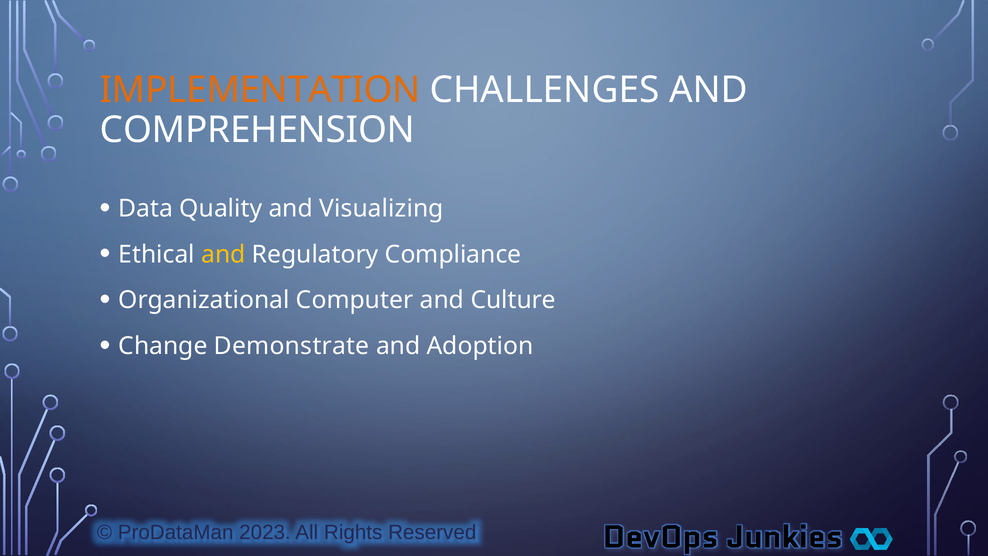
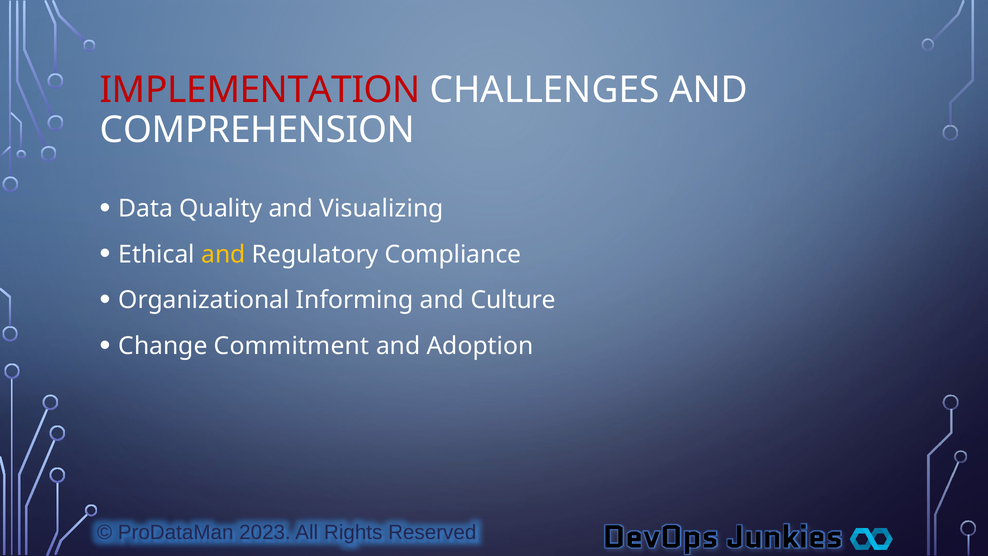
IMPLEMENTATION colour: orange -> red (260, 90)
Computer: Computer -> Informing (355, 300)
Demonstrate: Demonstrate -> Commitment (292, 346)
